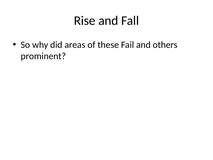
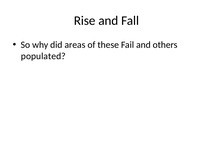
prominent: prominent -> populated (43, 56)
